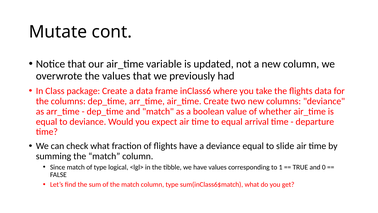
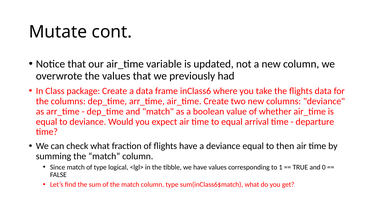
slide: slide -> then (285, 146)
